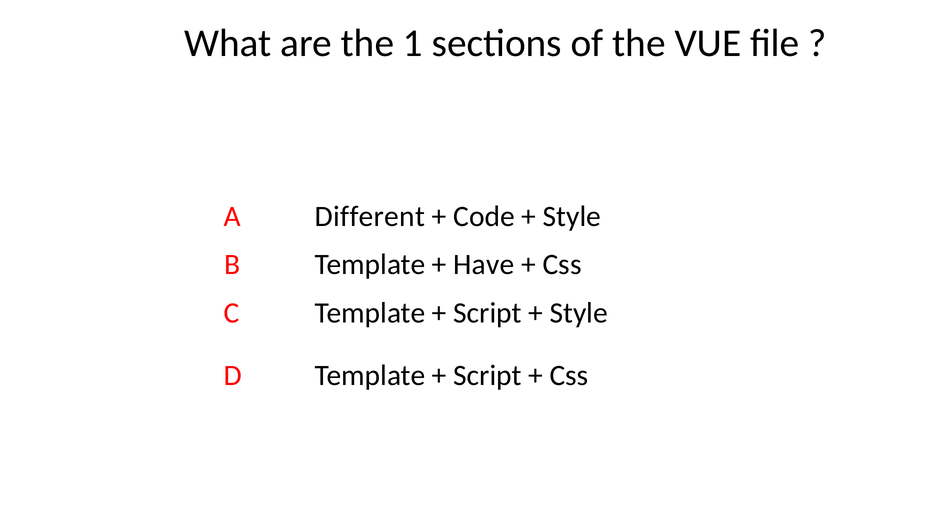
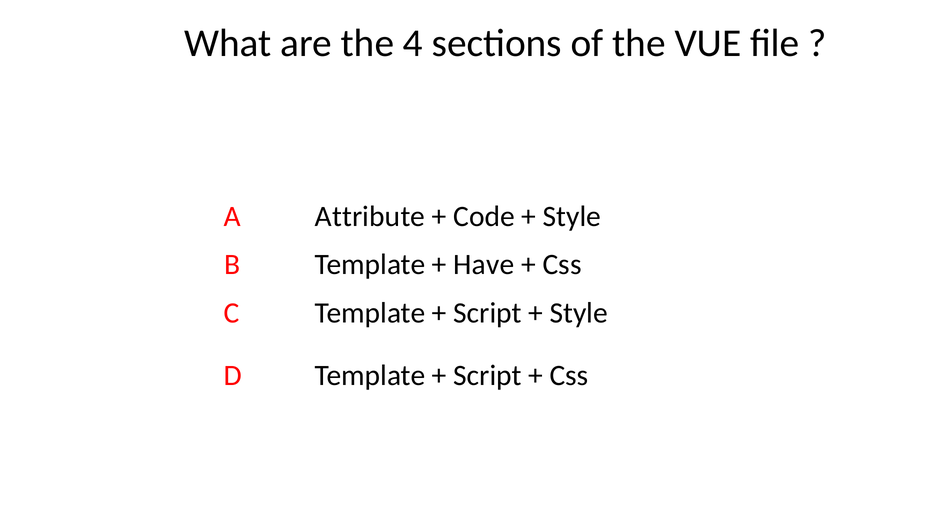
1: 1 -> 4 (413, 43)
Different: Different -> Attribute (370, 216)
